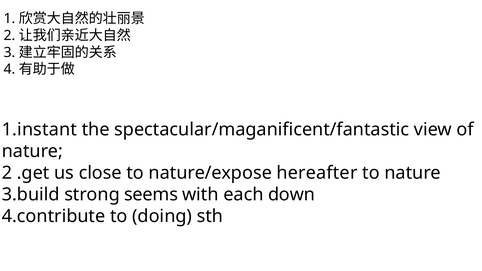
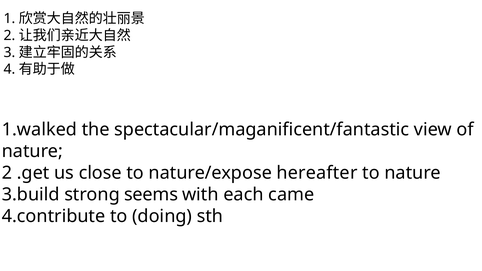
1.instant: 1.instant -> 1.walked (39, 129)
down: down -> came (291, 195)
